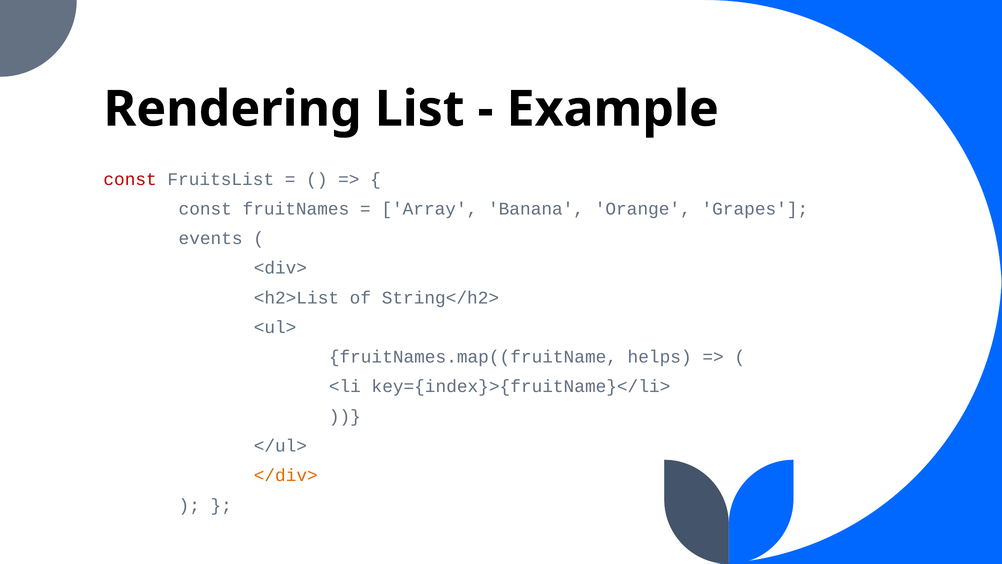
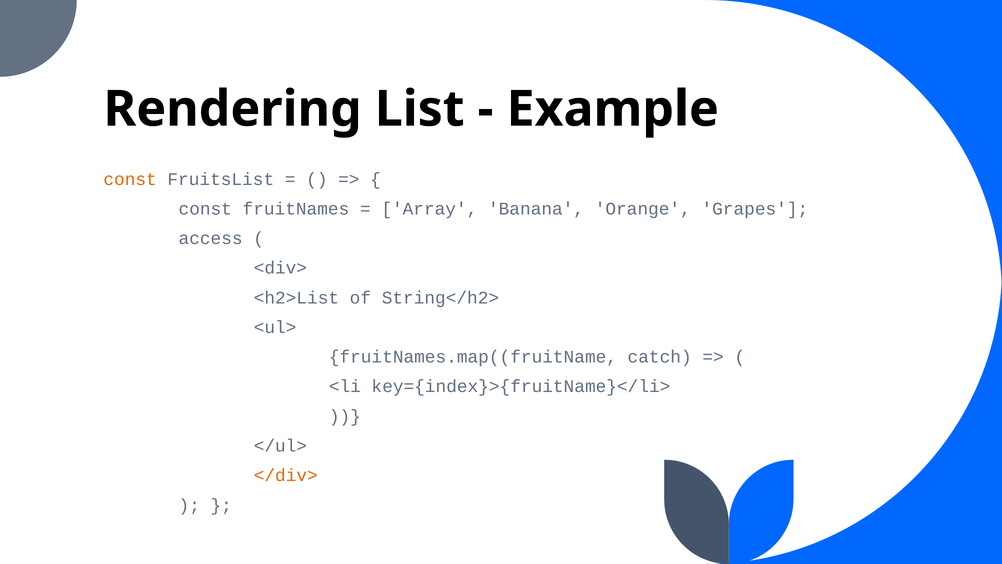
const colour: red -> orange (130, 179)
events: events -> access (211, 238)
helps: helps -> catch (660, 357)
